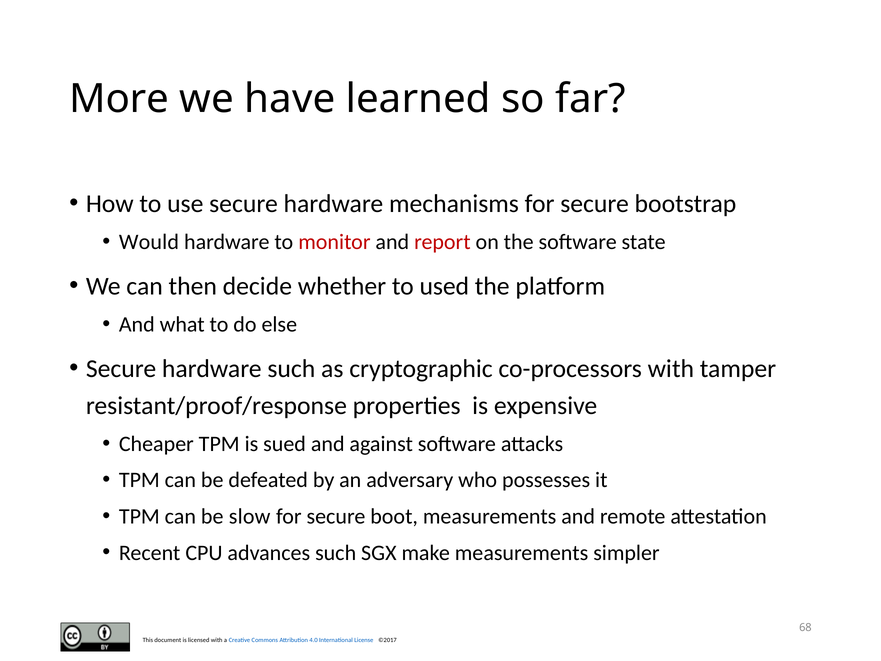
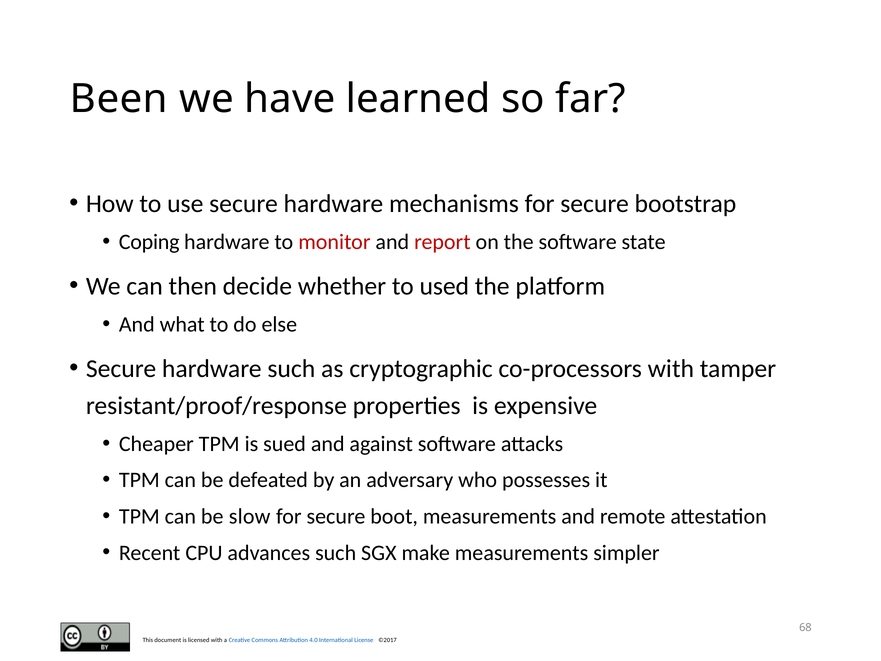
More: More -> Been (119, 99)
Would: Would -> Coping (149, 242)
